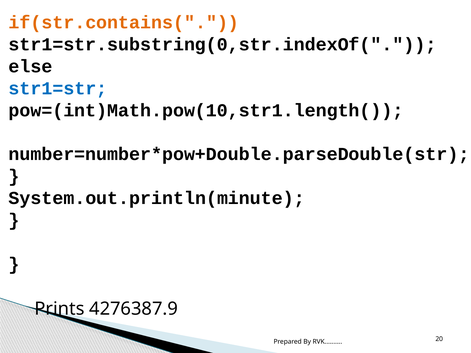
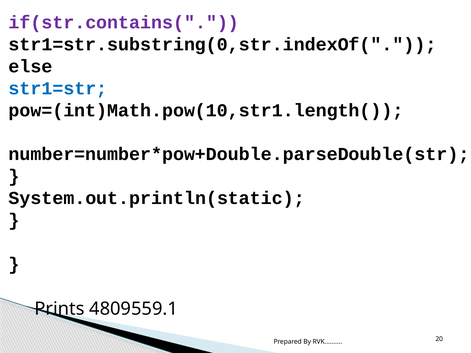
if(str.contains( colour: orange -> purple (124, 22)
System.out.println(minute: System.out.println(minute -> System.out.println(static (157, 198)
4276387.9: 4276387.9 -> 4809559.1 (134, 309)
